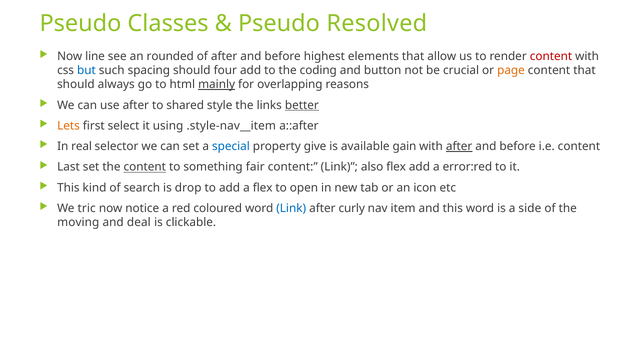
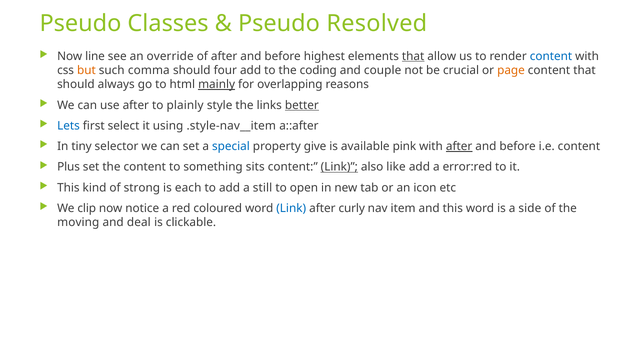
rounded: rounded -> override (170, 56)
that underline: none -> present (413, 56)
content colour: red -> blue (551, 56)
but colour: blue -> orange (86, 70)
spacing: spacing -> comma (149, 70)
button: button -> couple (383, 70)
shared: shared -> plainly (185, 105)
Lets colour: orange -> blue (68, 126)
real: real -> tiny (82, 146)
gain: gain -> pink (404, 146)
Last: Last -> Plus (69, 167)
content underline: present -> none (145, 167)
fair: fair -> sits (255, 167)
Link underline: none -> present (339, 167)
also flex: flex -> like (396, 167)
search: search -> strong (142, 188)
drop: drop -> each (188, 188)
a flex: flex -> still (263, 188)
tric: tric -> clip (87, 208)
